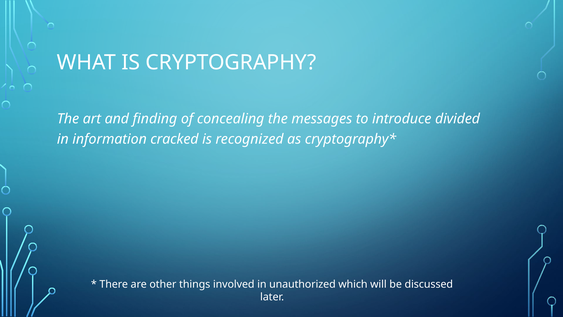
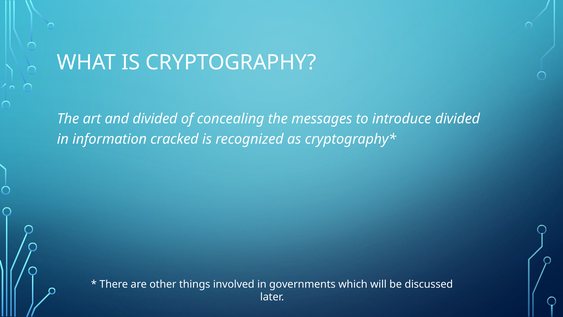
and finding: finding -> divided (155, 119)
unauthorized: unauthorized -> governments (302, 284)
